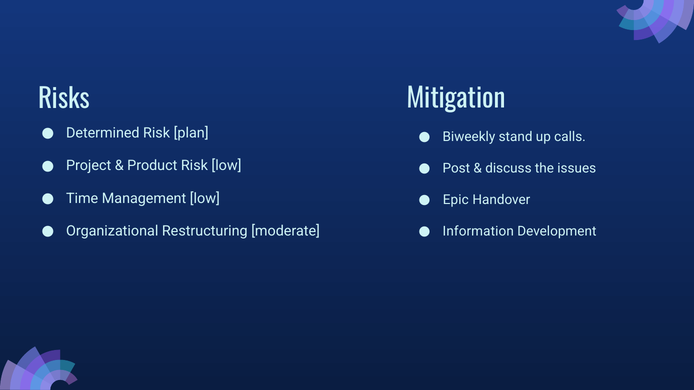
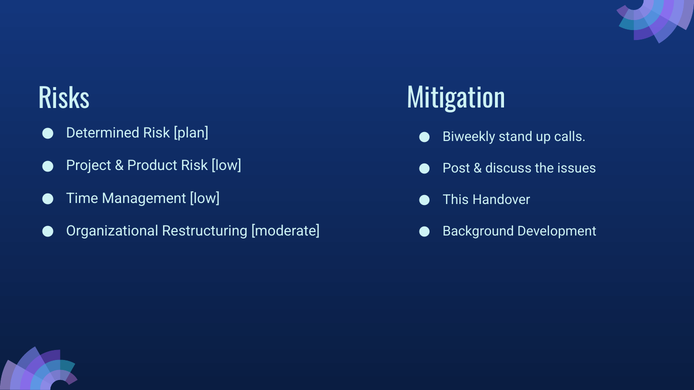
Epic: Epic -> This (456, 200)
Information: Information -> Background (478, 232)
